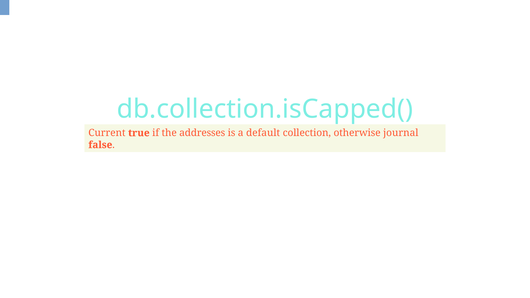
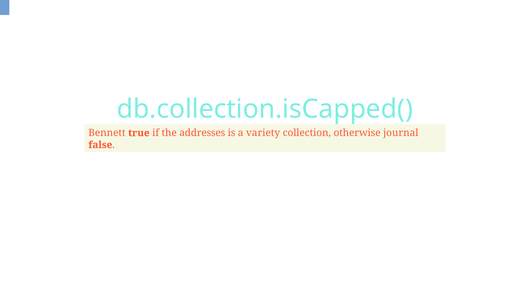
Current: Current -> Bennett (107, 133)
default: default -> variety (263, 133)
